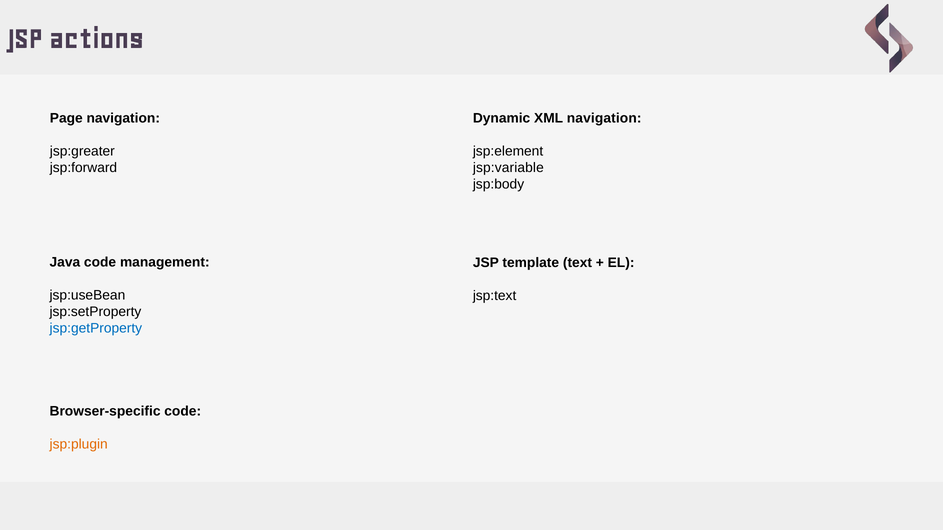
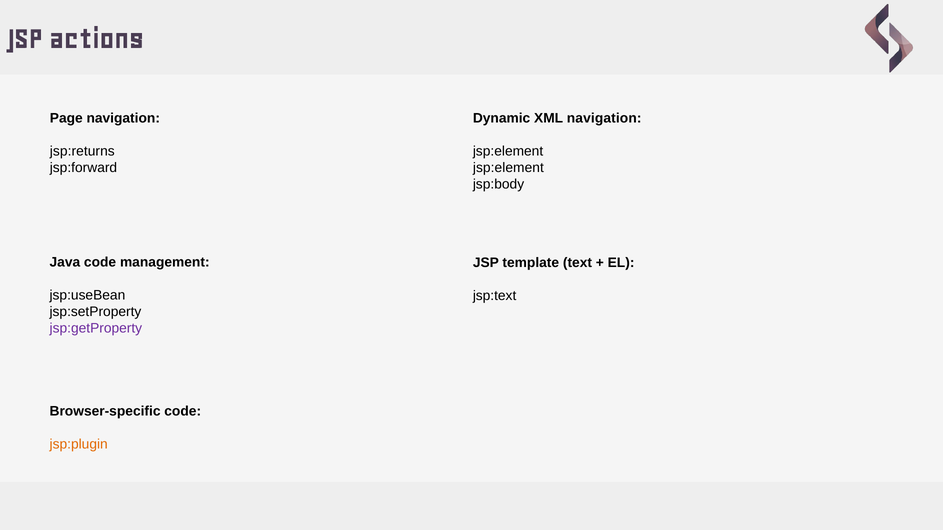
jsp:greater: jsp:greater -> jsp:returns (82, 151)
jsp:variable: jsp:variable -> jsp:element (508, 168)
jsp:getProperty colour: blue -> purple (96, 329)
